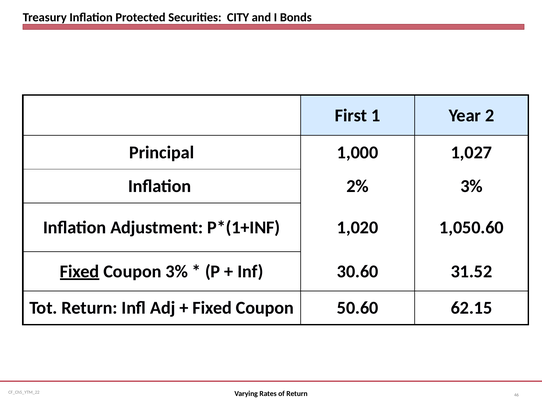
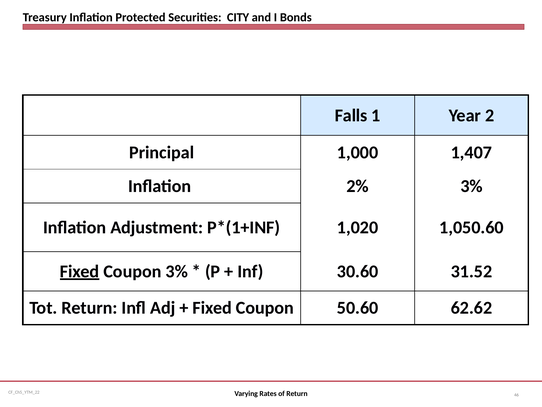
First: First -> Falls (351, 115)
1,027: 1,027 -> 1,407 (471, 152)
62.15: 62.15 -> 62.62 (471, 307)
